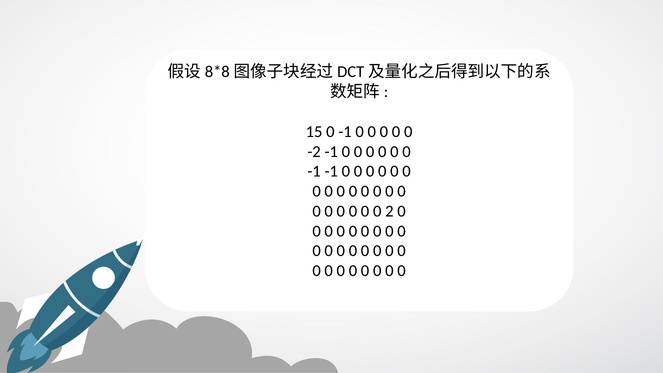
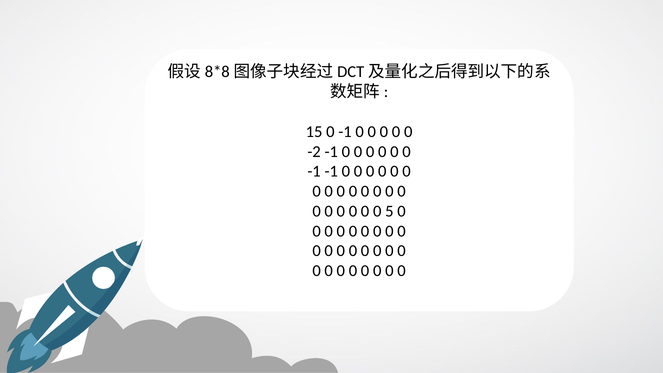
2: 2 -> 5 (389, 211)
